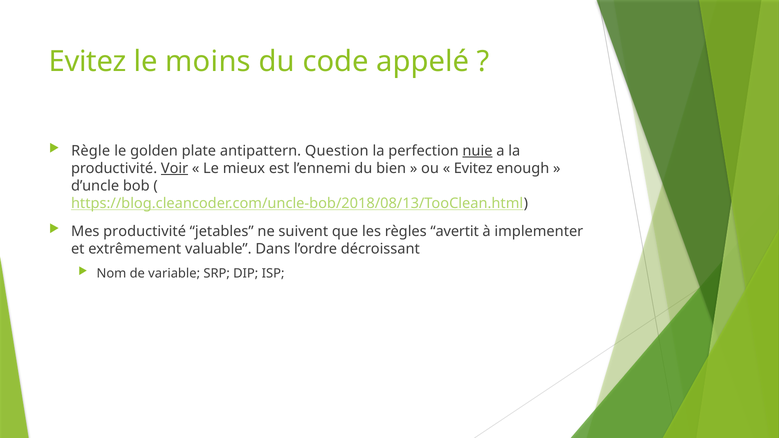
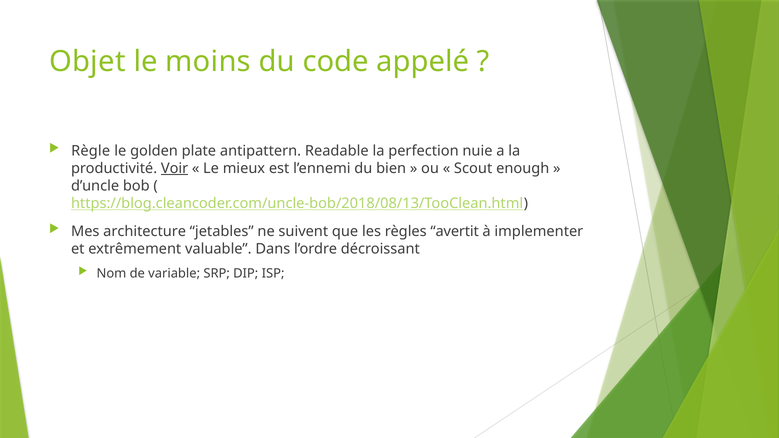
Evitez: Evitez -> Objet (87, 61)
Question: Question -> Readable (337, 151)
nuie underline: present -> none (477, 151)
Evitez: Evitez -> Scout (473, 168)
Mes productivité: productivité -> architecture (145, 231)
